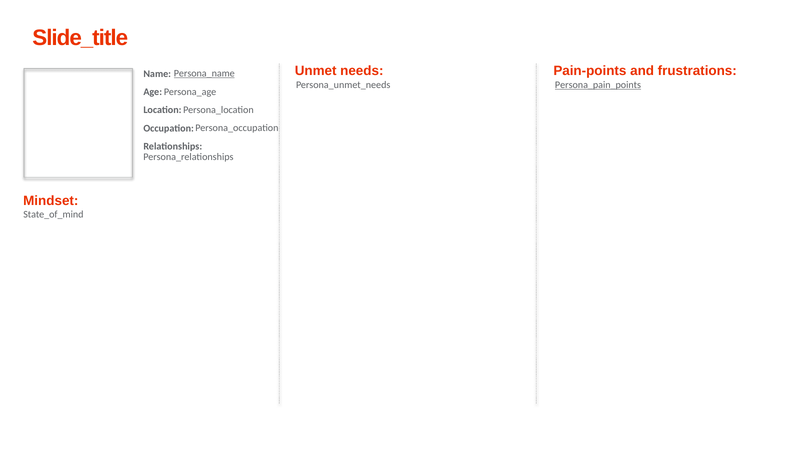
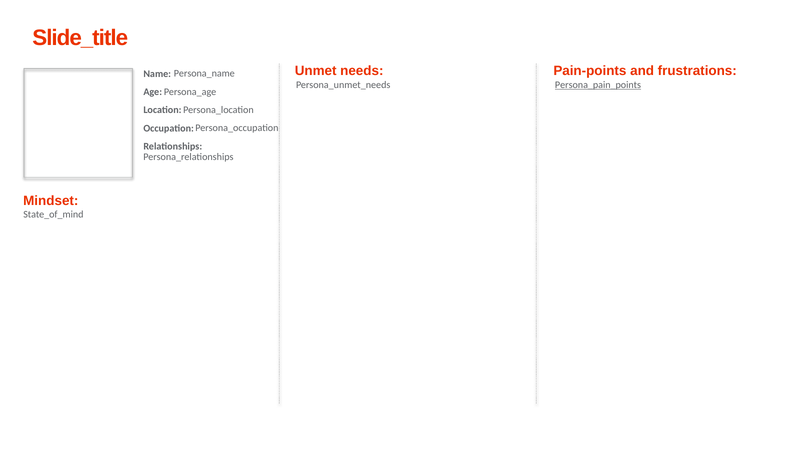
Persona_name underline: present -> none (204, 74)
